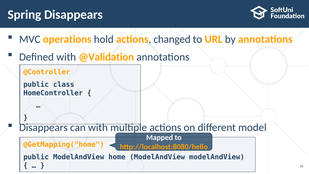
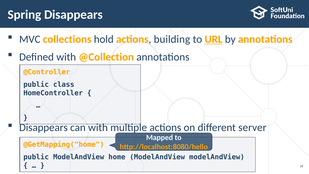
operations: operations -> collections (67, 39)
changed: changed -> building (172, 39)
URL underline: none -> present (214, 39)
@Validation: @Validation -> @Collection (106, 57)
model: model -> server (252, 127)
